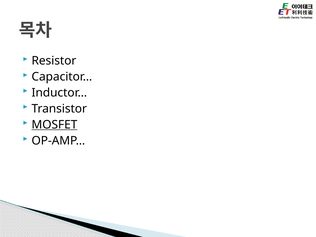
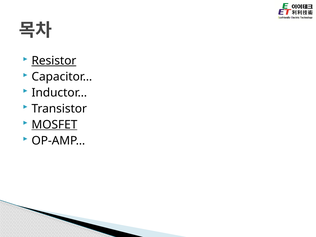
Resistor underline: none -> present (54, 61)
